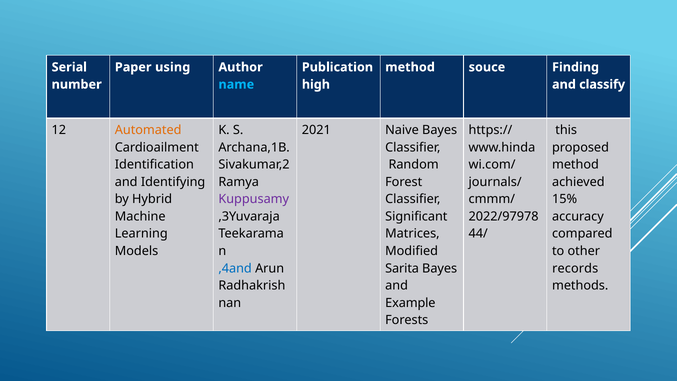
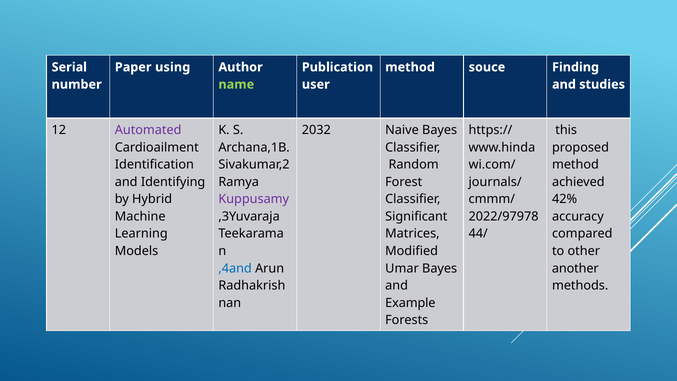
name colour: light blue -> light green (236, 84)
high: high -> user (316, 84)
classify: classify -> studies (602, 84)
Automated colour: orange -> purple (148, 130)
2021: 2021 -> 2032 (316, 130)
15%: 15% -> 42% (565, 199)
Sarita: Sarita -> Umar (402, 268)
records: records -> another (575, 268)
